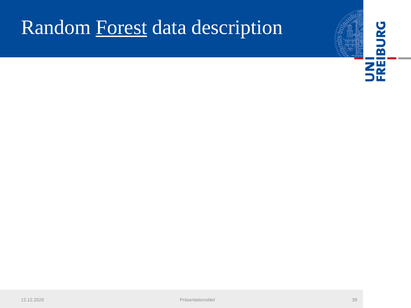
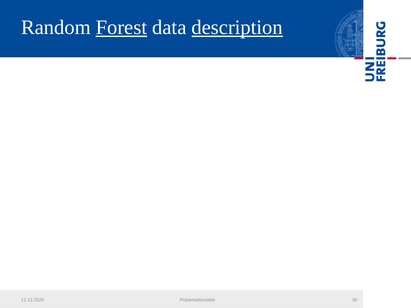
description underline: none -> present (237, 27)
